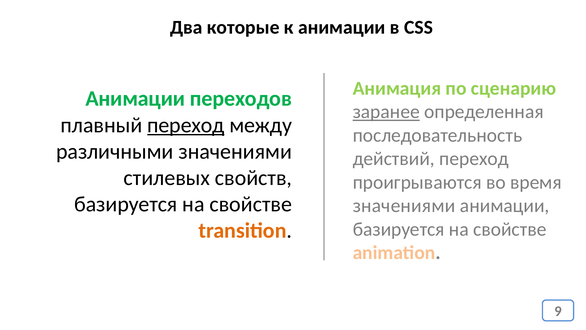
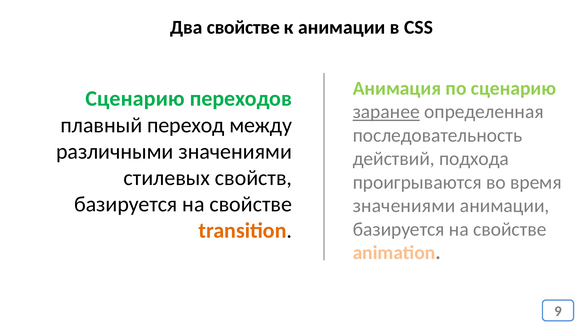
Два которые: которые -> свойстве (243, 27)
Анимации: Анимации -> Сценарию (135, 99)
переход underline: present -> none (186, 125)
действий переход: переход -> подхода (474, 159)
